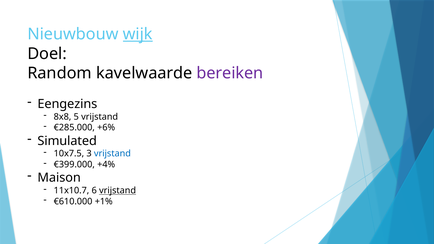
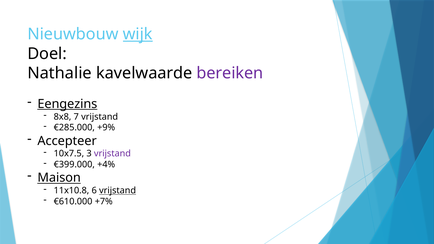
Random: Random -> Nathalie (60, 73)
Eengezins underline: none -> present (67, 104)
5: 5 -> 7 (76, 117)
+6%: +6% -> +9% (106, 128)
Simulated: Simulated -> Accepteer (67, 141)
vrijstand colour: blue -> purple (112, 154)
Maison underline: none -> present (59, 178)
11x10.7: 11x10.7 -> 11x10.8 (72, 191)
+1%: +1% -> +7% (104, 202)
